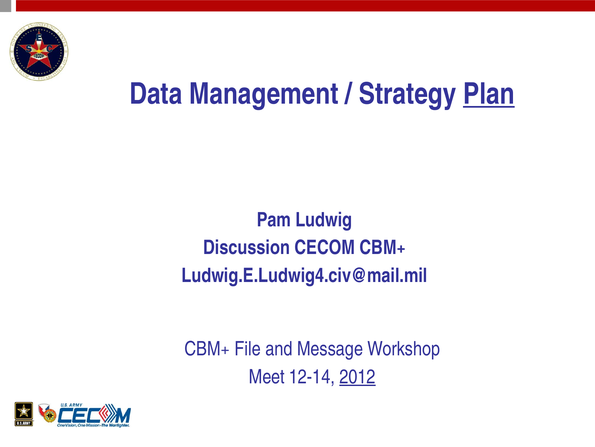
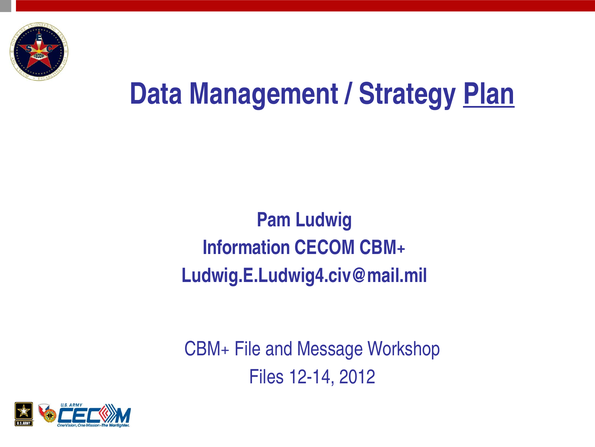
Discussion: Discussion -> Information (247, 247)
Meet: Meet -> Files (267, 376)
2012 underline: present -> none (358, 376)
